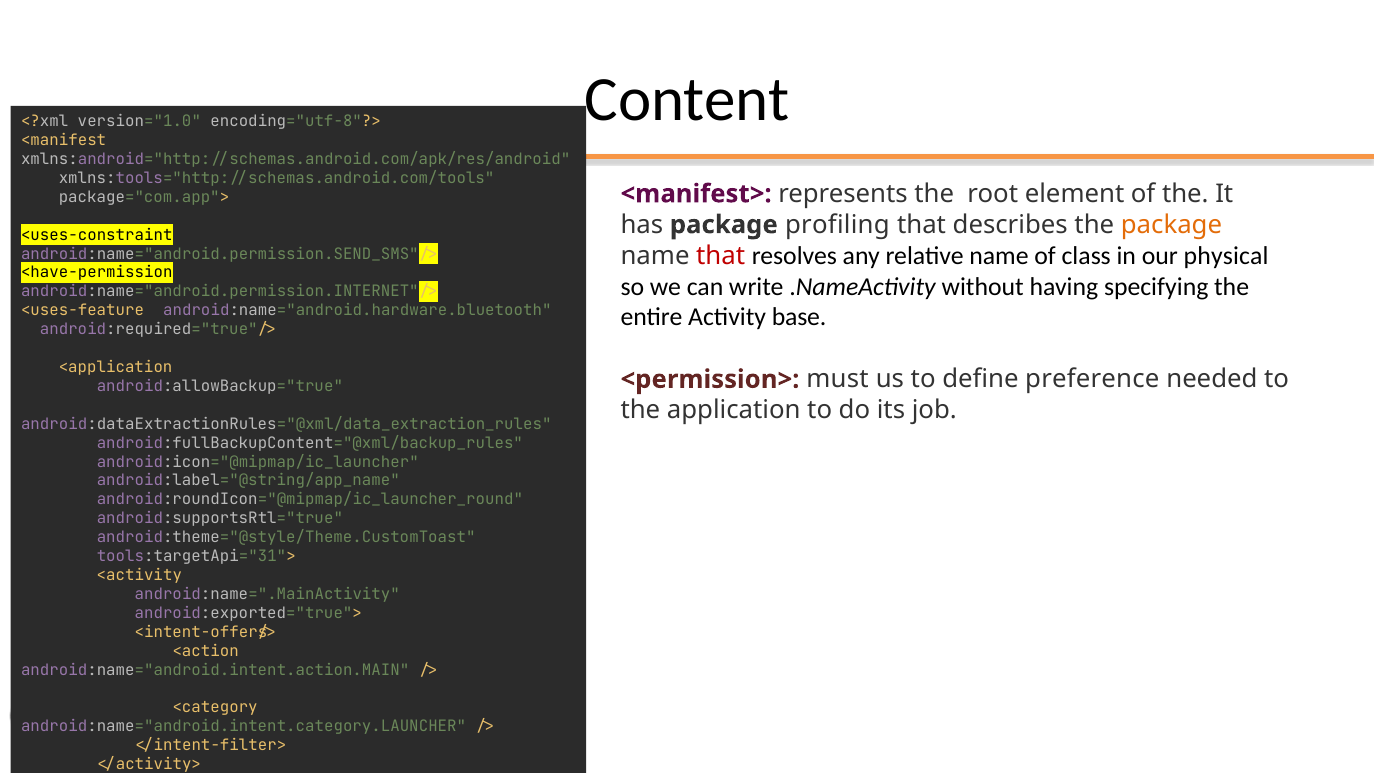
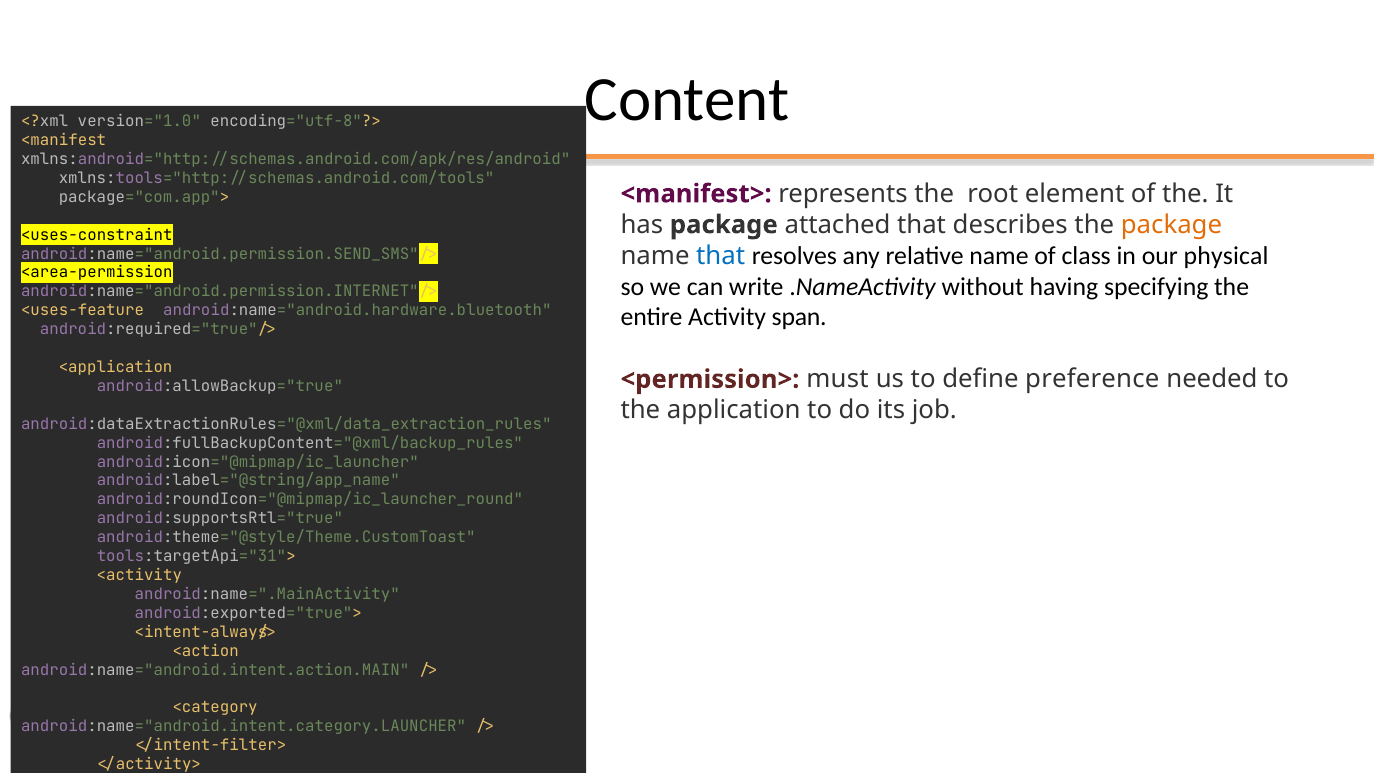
profiling: profiling -> attached (838, 225)
that colour: red -> blue (721, 256)
<have-permission: <have-permission -> <area-permission (97, 273)
base: base -> span (799, 317)
<intent-offers>: <intent-offers> -> <intent-always> (206, 632)
